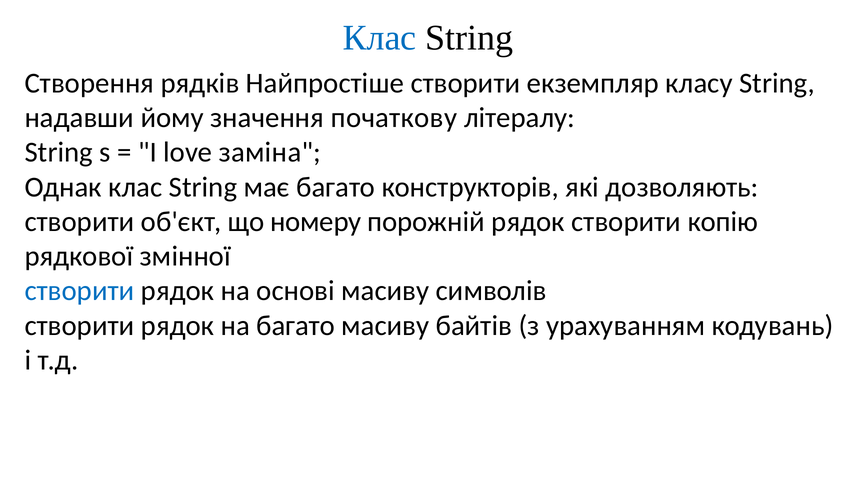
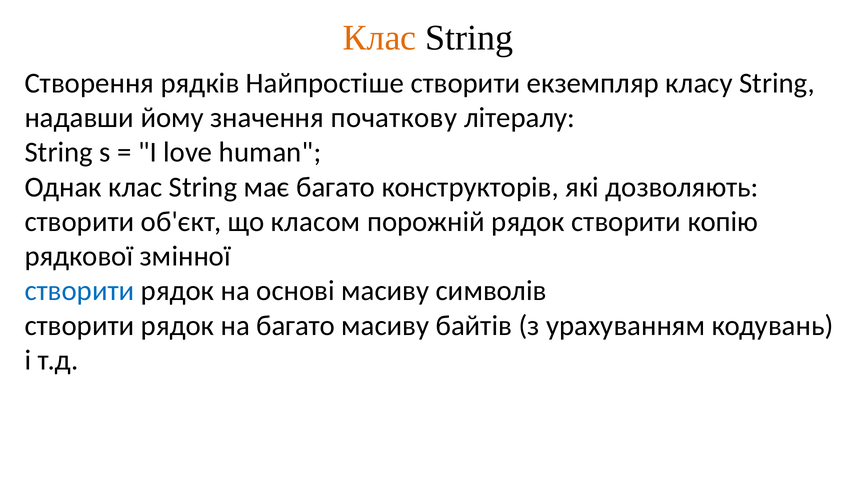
Клас colour: blue -> orange (380, 38)
заміна: заміна -> human (270, 152)
номеру: номеру -> класом (316, 221)
